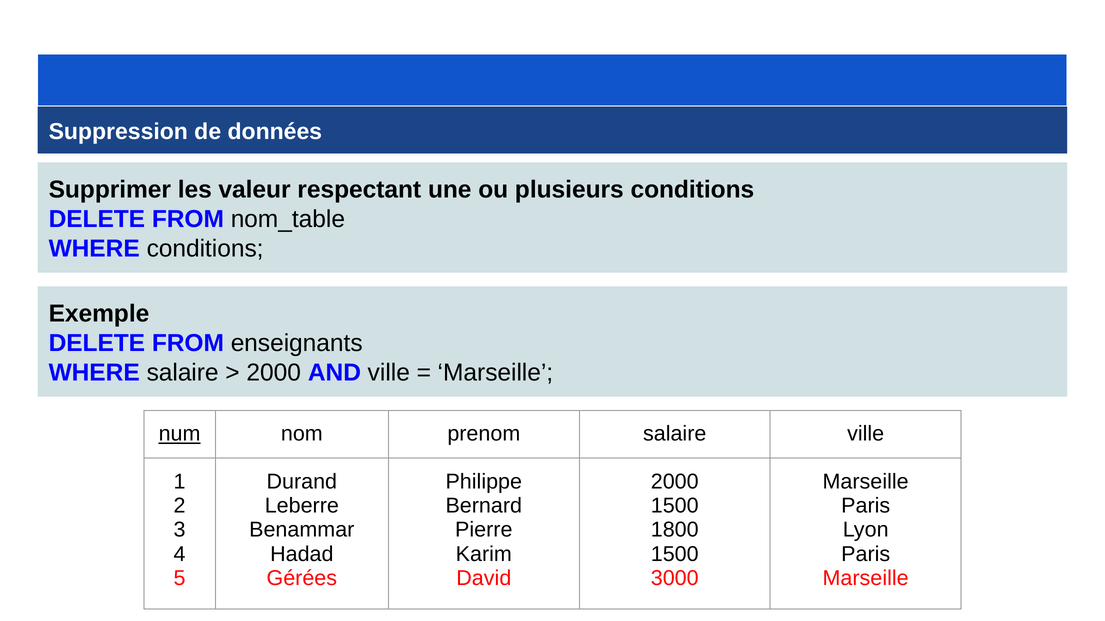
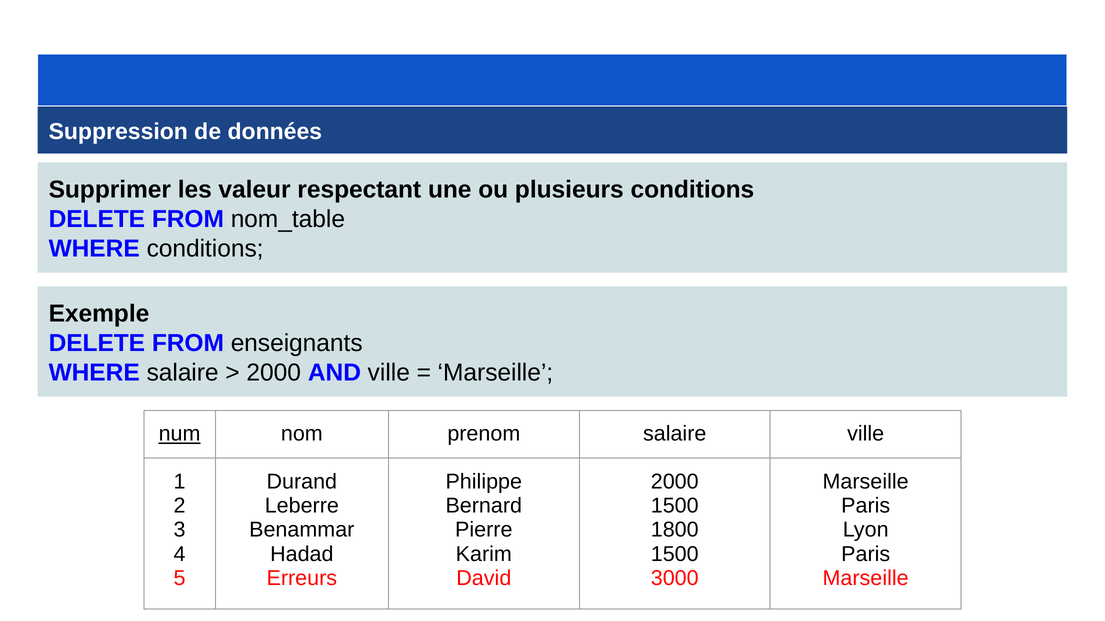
Gérées: Gérées -> Erreurs (302, 579)
